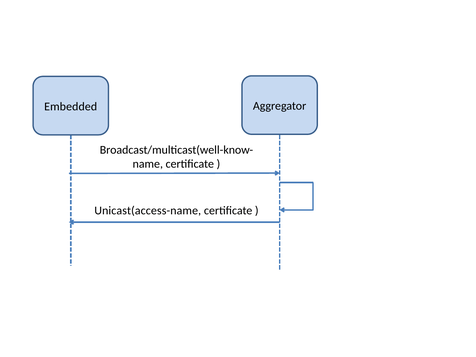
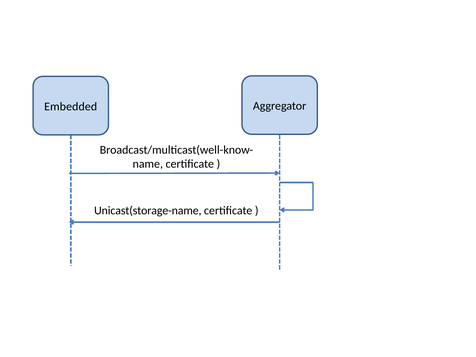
Unicast(access-name: Unicast(access-name -> Unicast(storage-name (148, 211)
